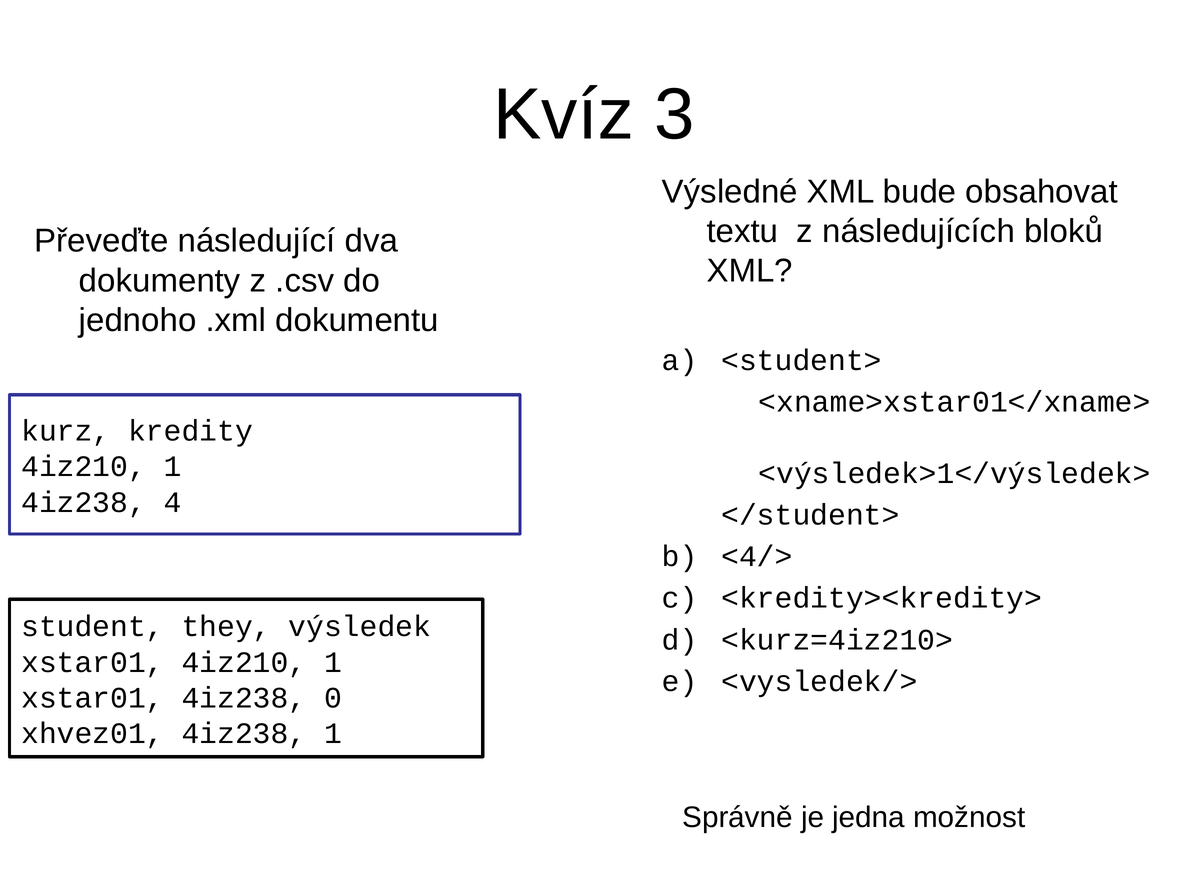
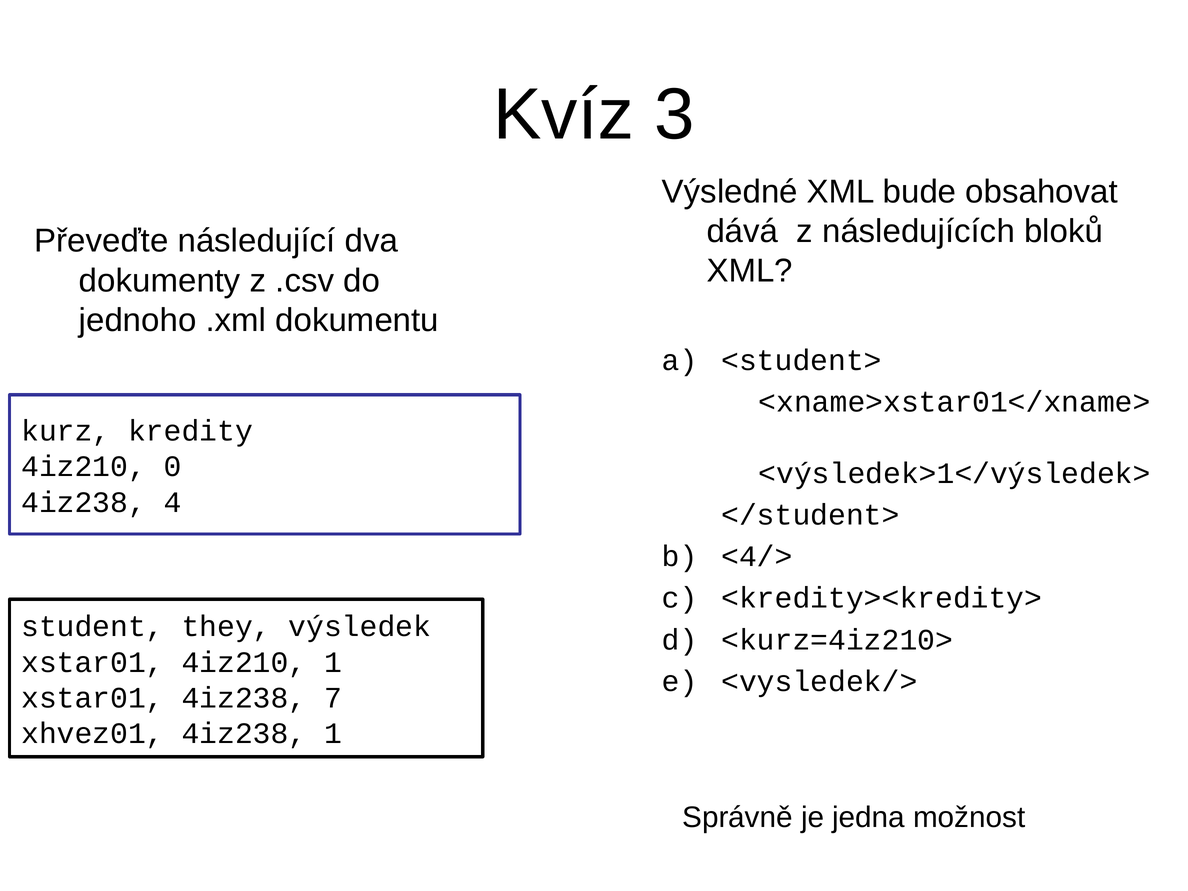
textu: textu -> dává (742, 231)
1: 1 -> 0 (173, 467)
0: 0 -> 7 (333, 698)
